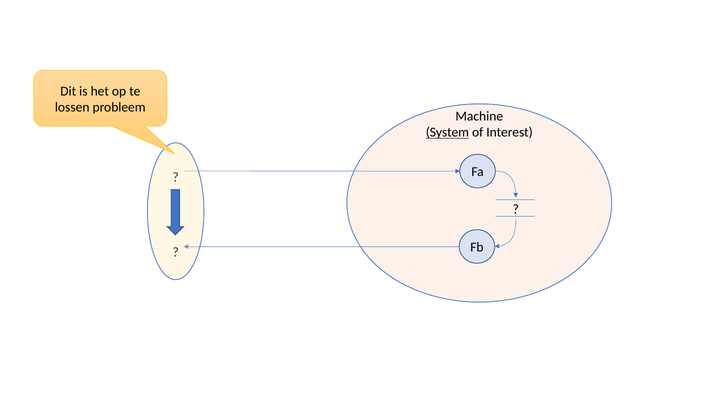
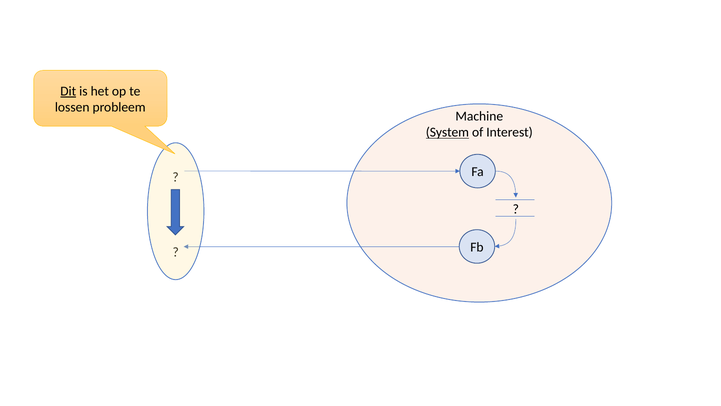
Dit underline: none -> present (68, 91)
